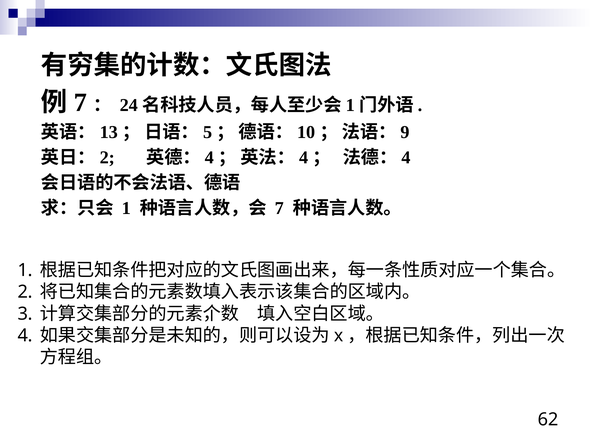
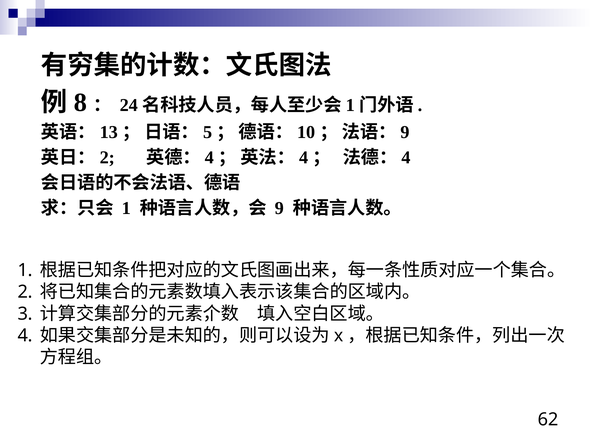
7: 7 -> 8 (80, 103)
7: 7 -> 9 (280, 209)
